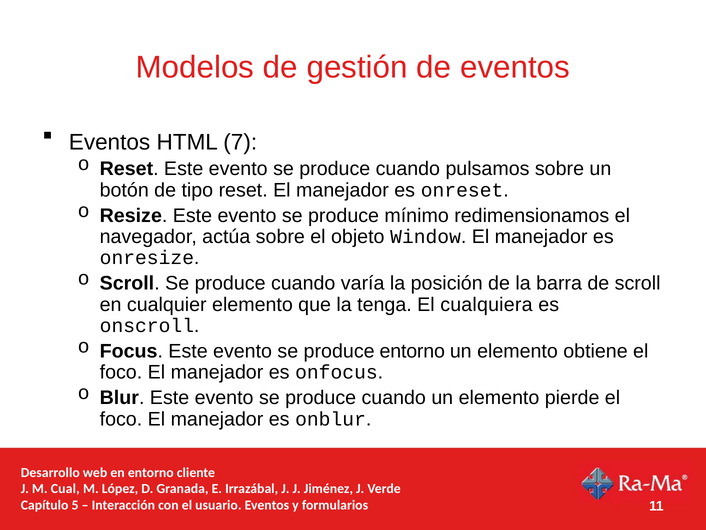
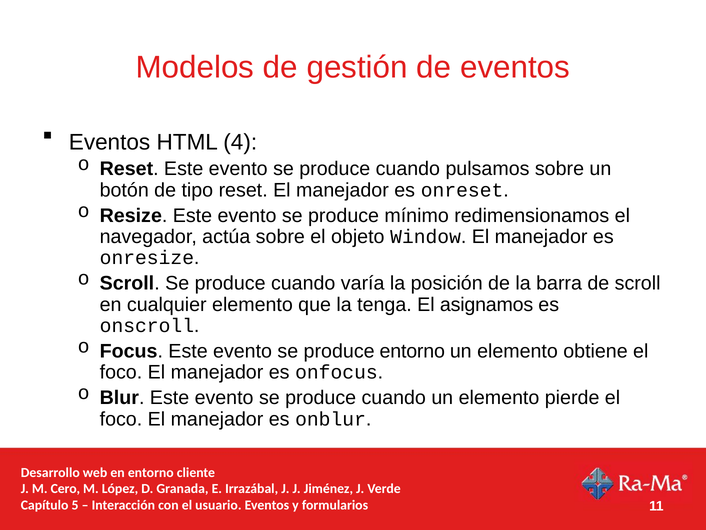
7: 7 -> 4 (240, 142)
cualquiera: cualquiera -> asignamos (487, 304)
Cual: Cual -> Cero (65, 489)
